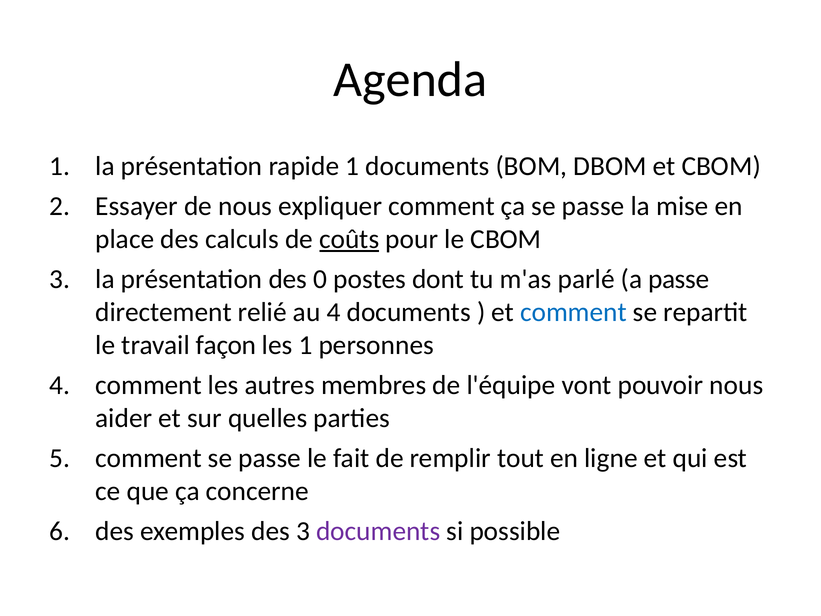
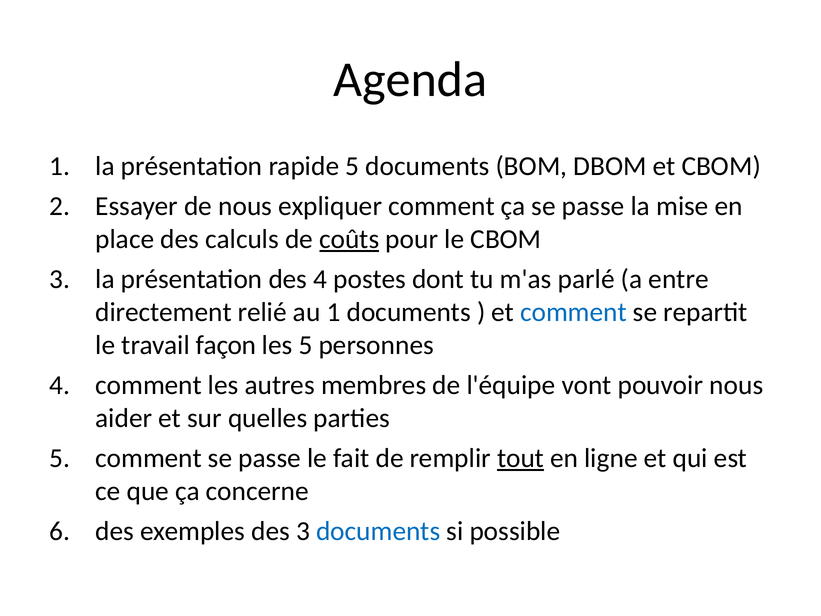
rapide 1: 1 -> 5 (352, 166)
des 0: 0 -> 4 (320, 279)
a passe: passe -> entre (679, 279)
au 4: 4 -> 1 (333, 312)
les 1: 1 -> 5 (306, 345)
tout underline: none -> present (521, 458)
documents colour: purple -> blue (378, 531)
